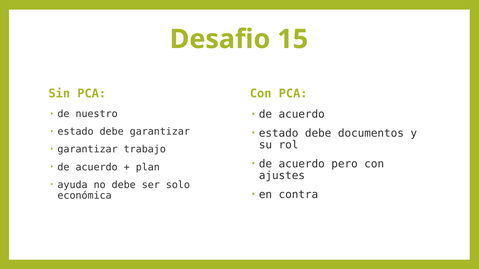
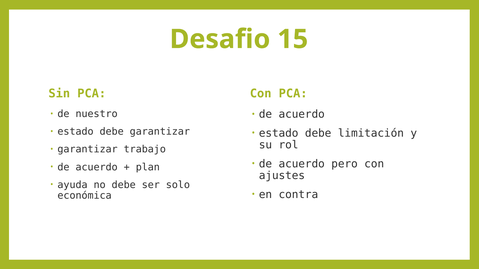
documentos: documentos -> limitación (371, 133)
